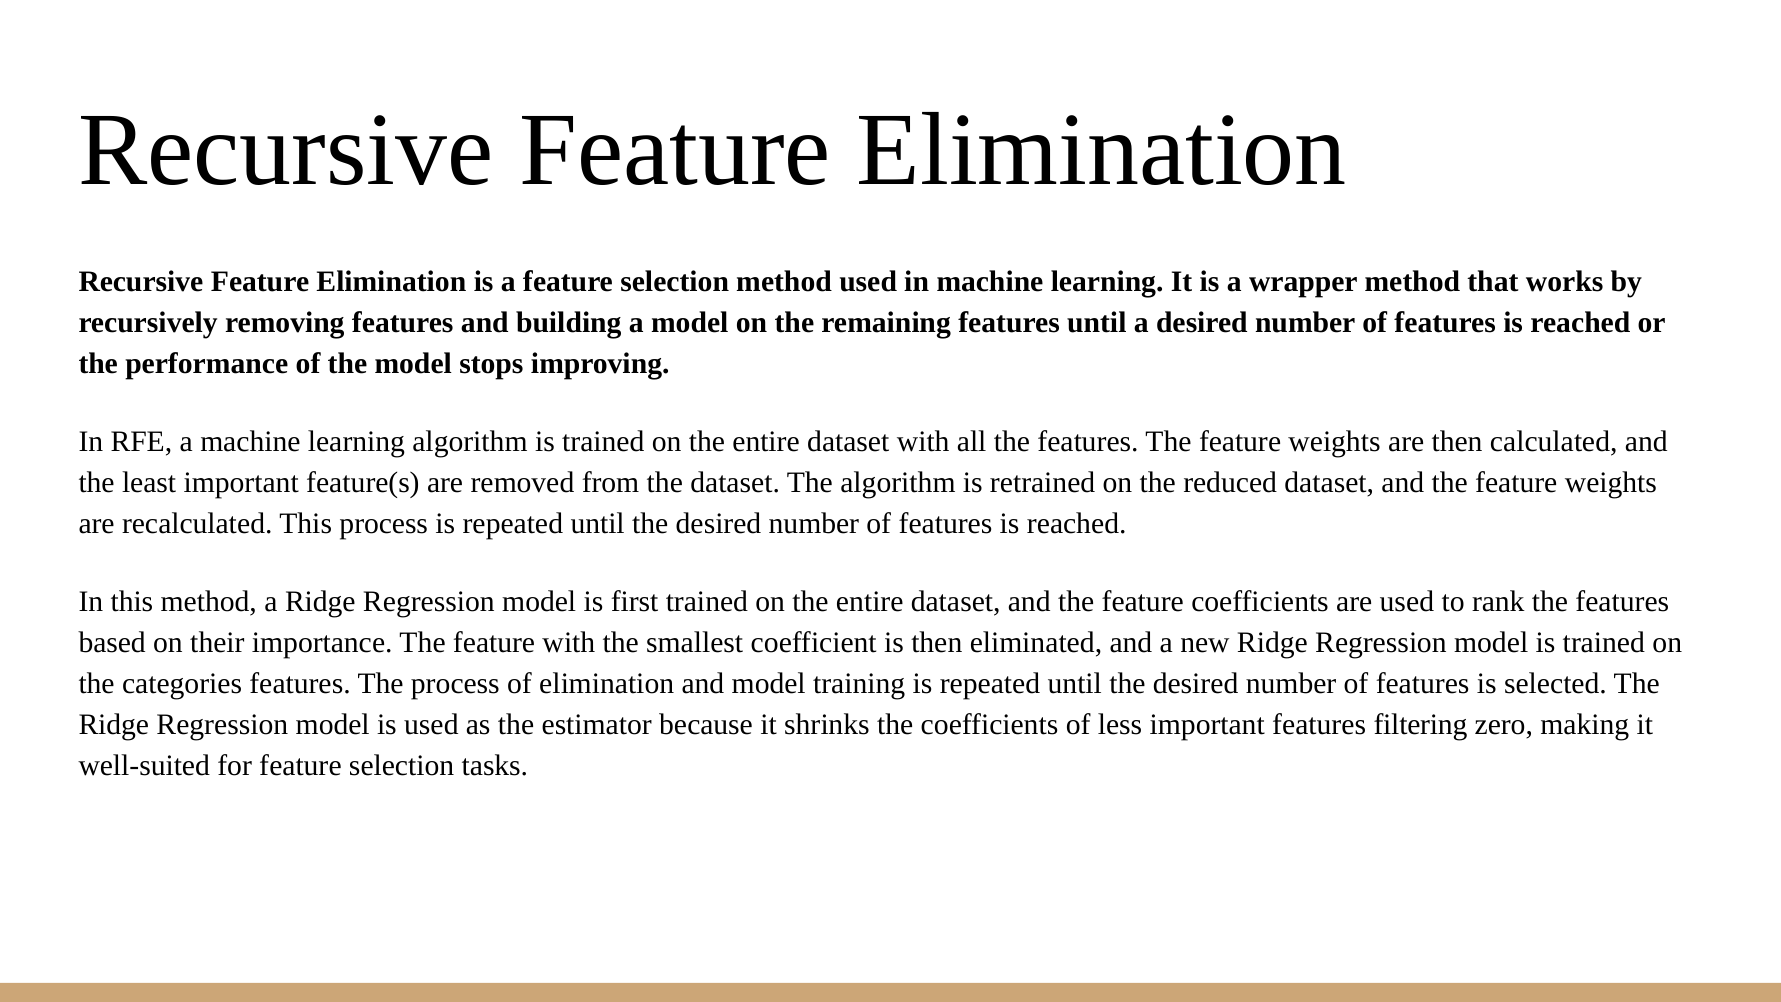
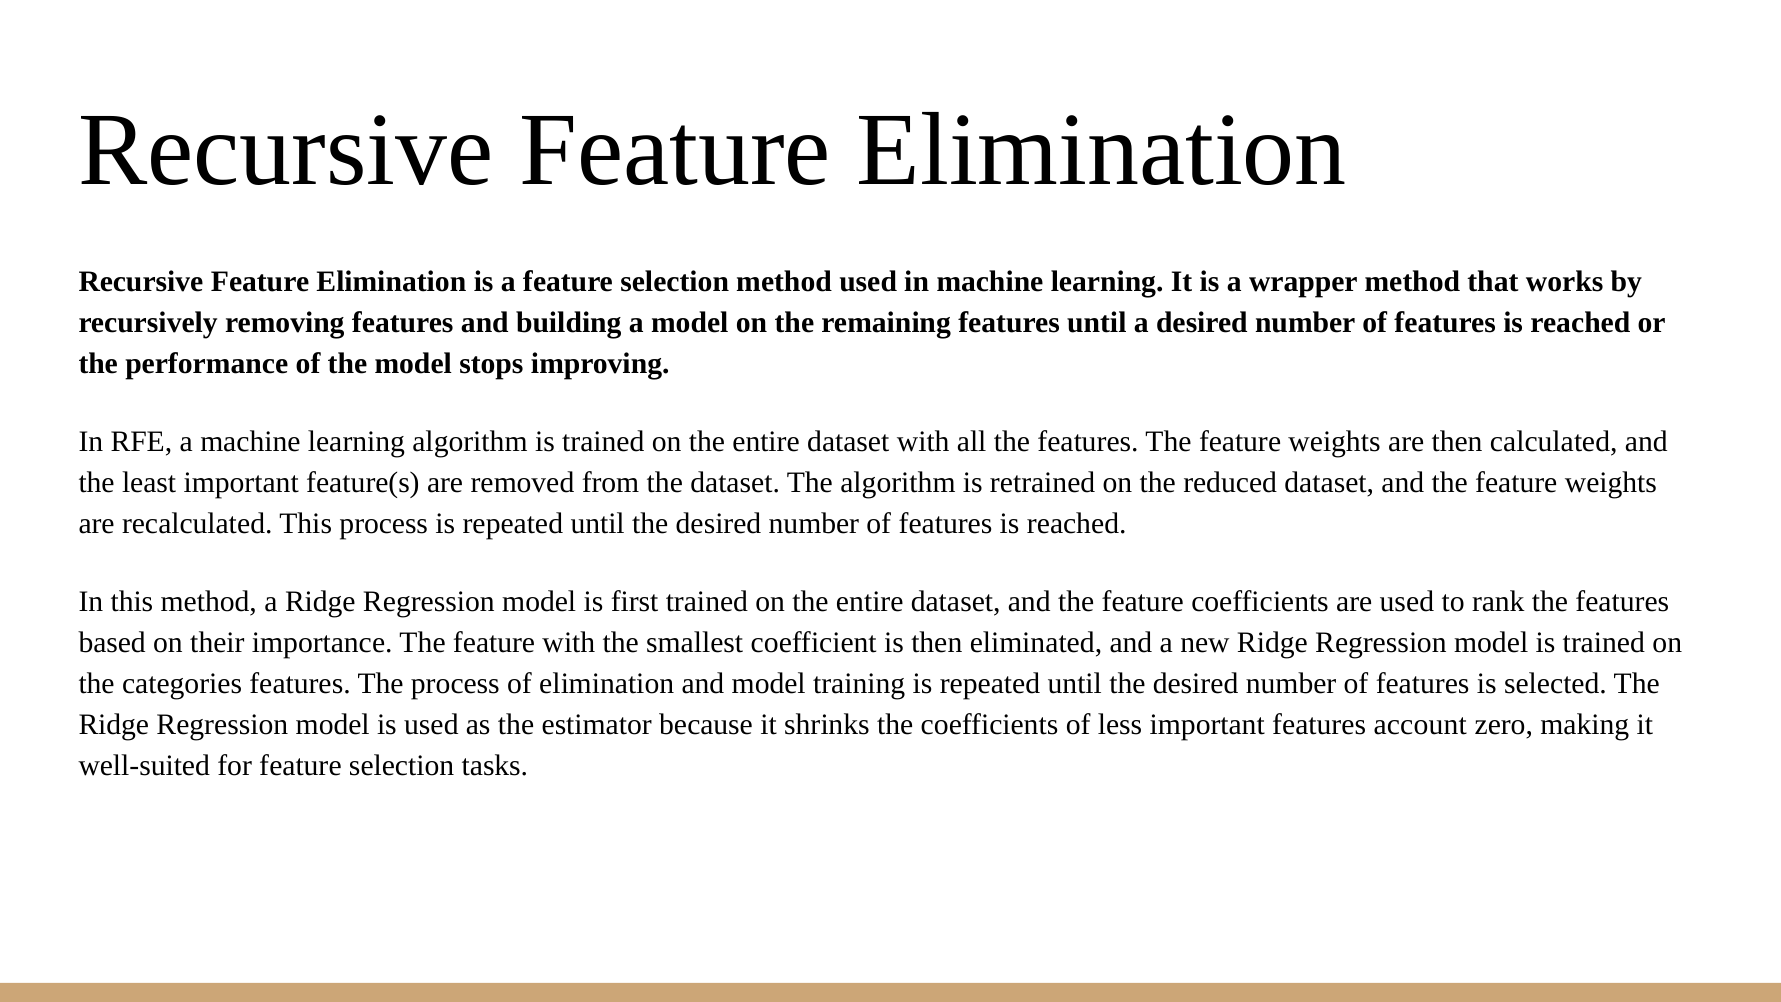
filtering: filtering -> account (1420, 724)
